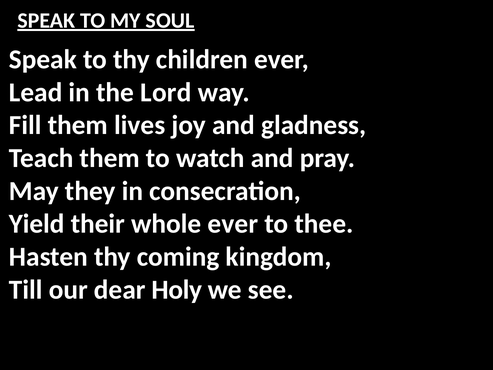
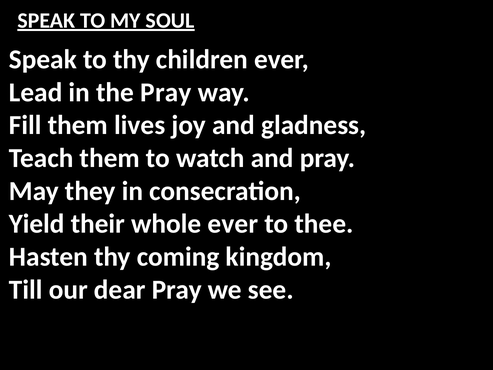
the Lord: Lord -> Pray (166, 92)
dear Holy: Holy -> Pray (177, 289)
